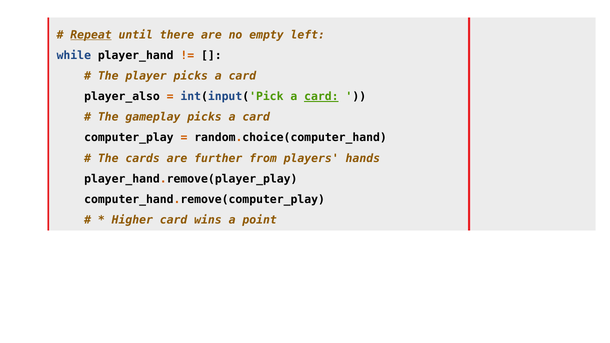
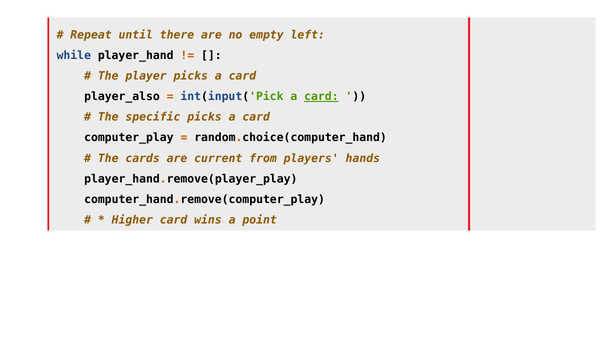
Repeat underline: present -> none (91, 35)
gameplay: gameplay -> specific (153, 117)
further: further -> current (218, 158)
